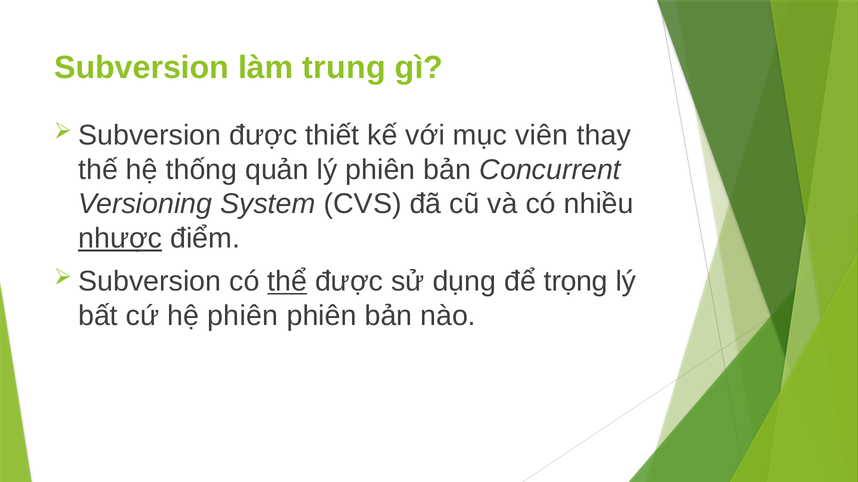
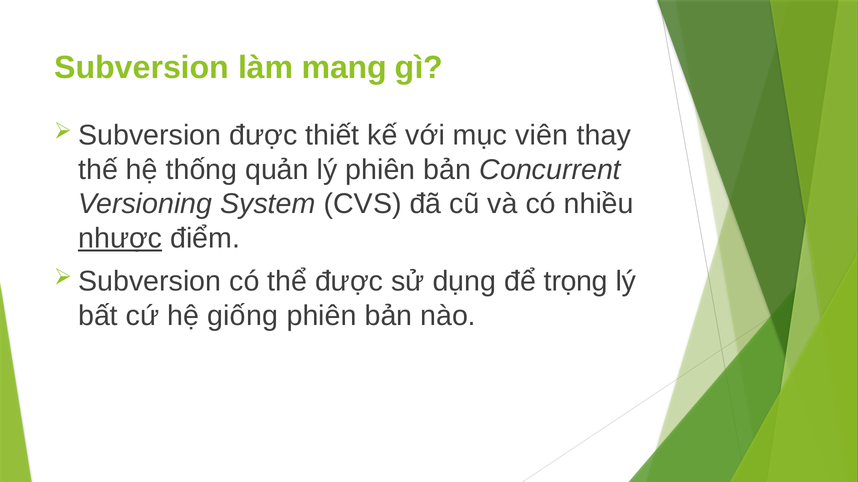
trung: trung -> mang (344, 68)
thể underline: present -> none (287, 282)
hệ phiên: phiên -> giống (243, 316)
